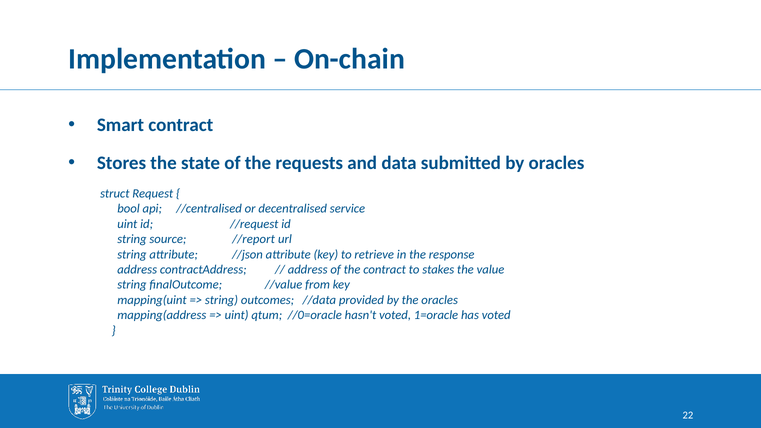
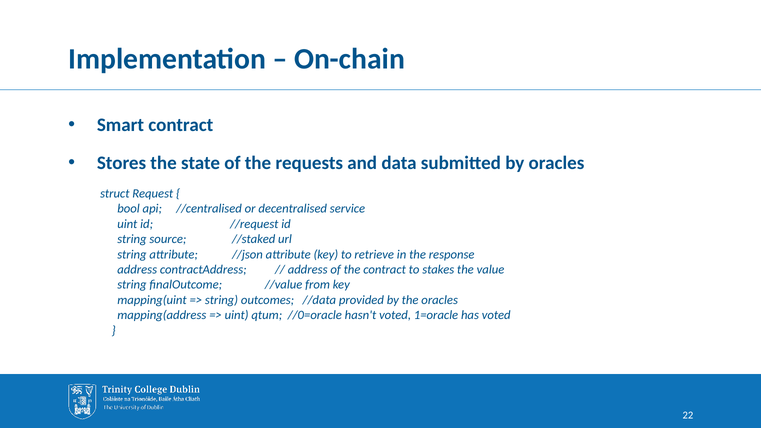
//report: //report -> //staked (254, 239)
